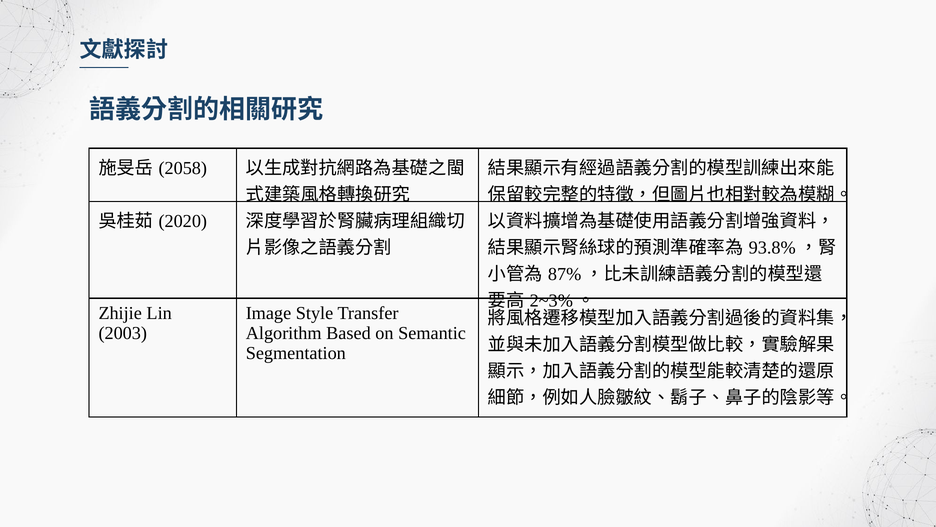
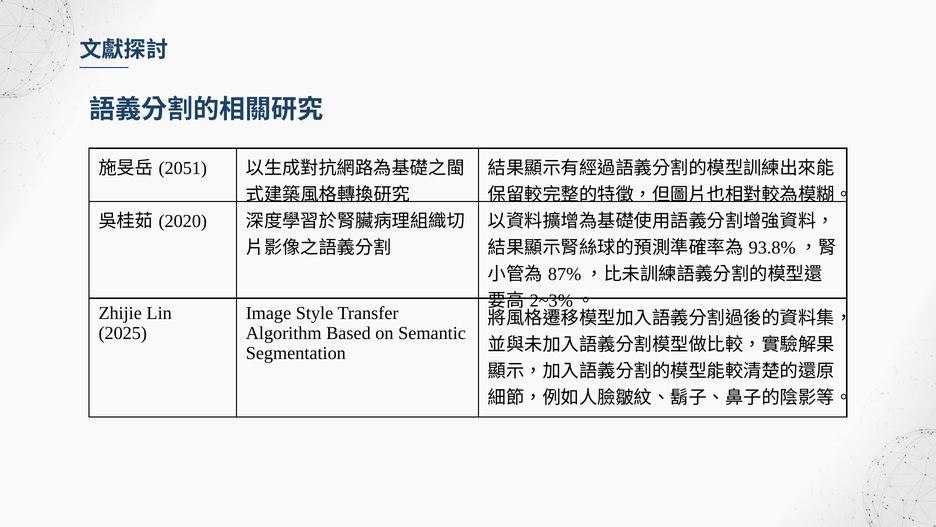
2058: 2058 -> 2051 (183, 168)
2003: 2003 -> 2025 (123, 333)
